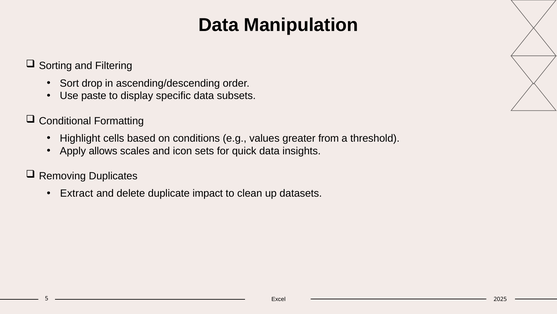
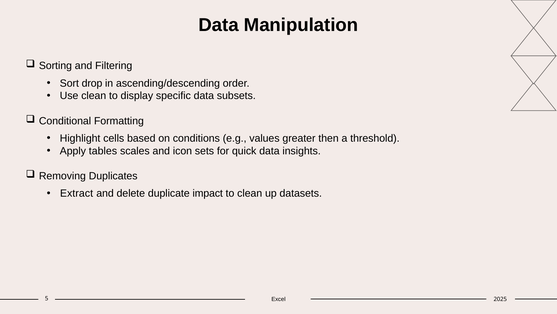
Use paste: paste -> clean (94, 96)
from: from -> then (329, 138)
allows: allows -> tables (103, 151)
